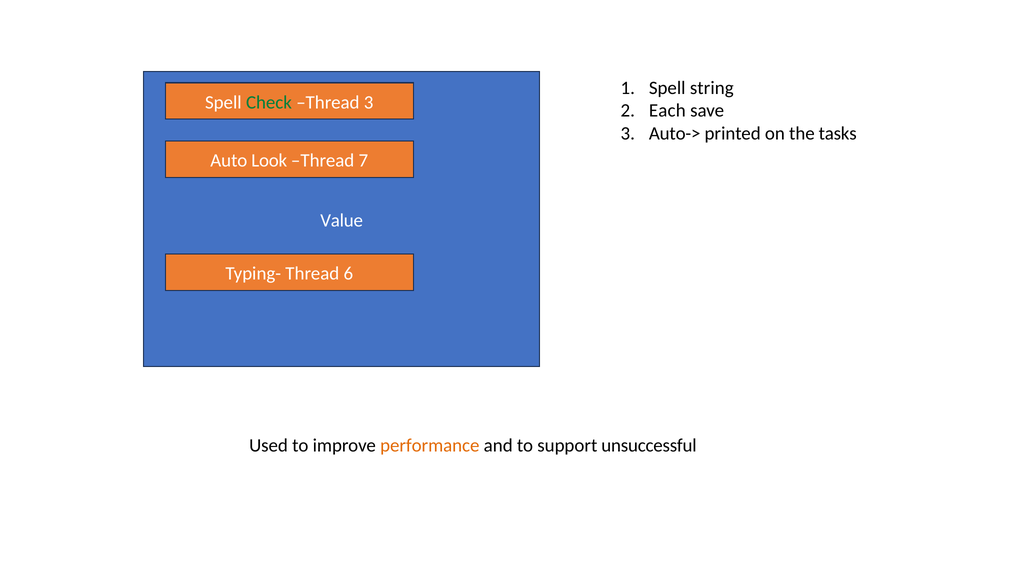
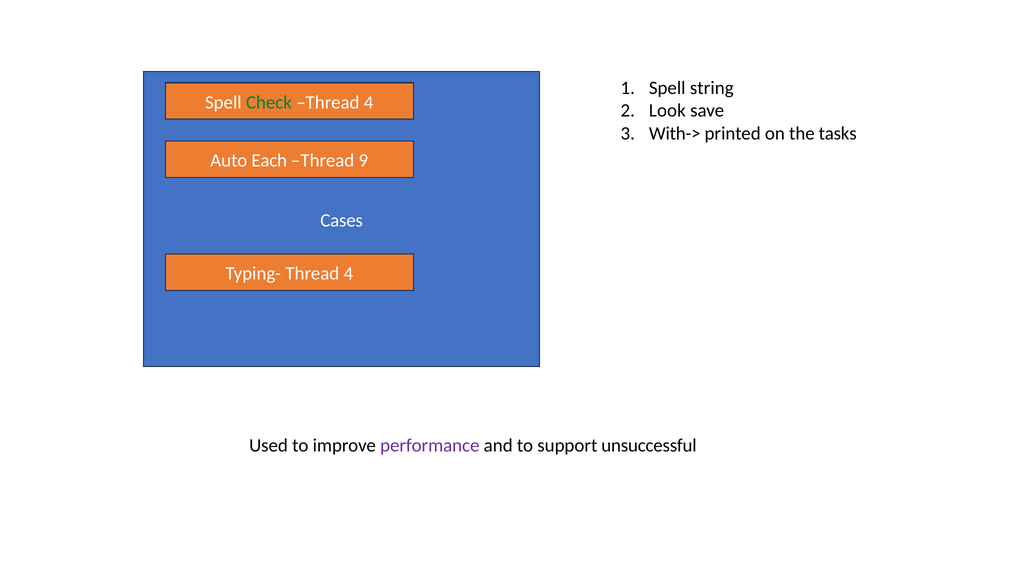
3: 3 -> 4 (369, 102)
Each: Each -> Look (667, 111)
Auto->: Auto-> -> With-> (675, 133)
Look: Look -> Each (269, 160)
7: 7 -> 9 (363, 160)
Value: Value -> Cases (342, 220)
Typing- Thread 6: 6 -> 4 (348, 273)
performance colour: orange -> purple (430, 445)
